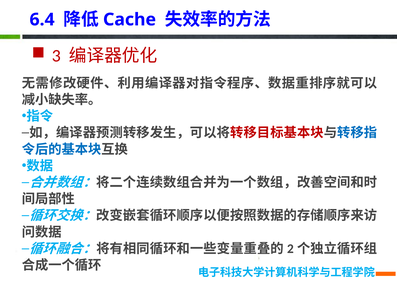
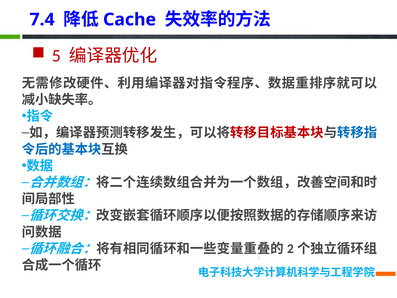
6.4: 6.4 -> 7.4 (42, 20)
3: 3 -> 5 (56, 56)
